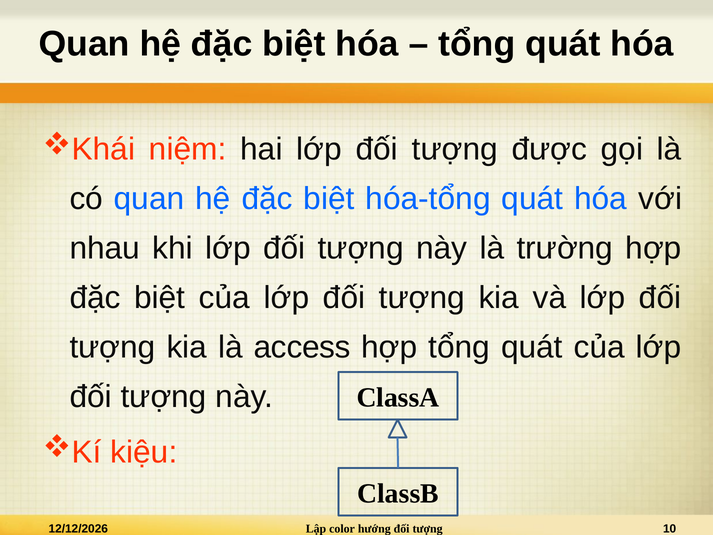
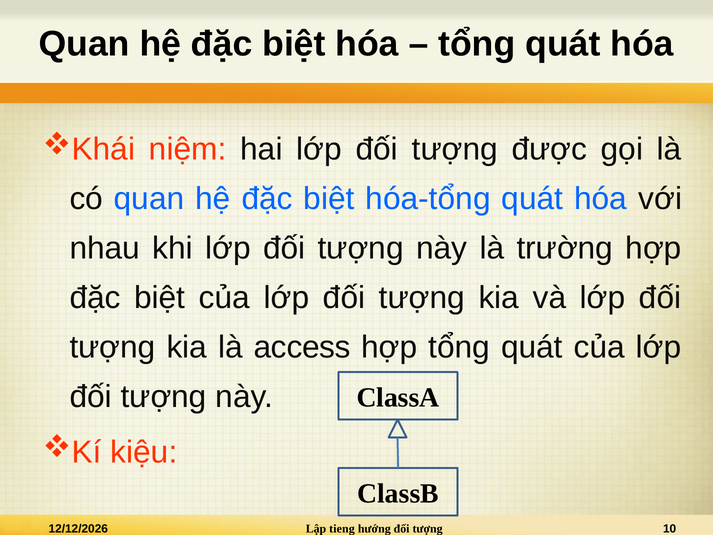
color: color -> tieng (342, 528)
